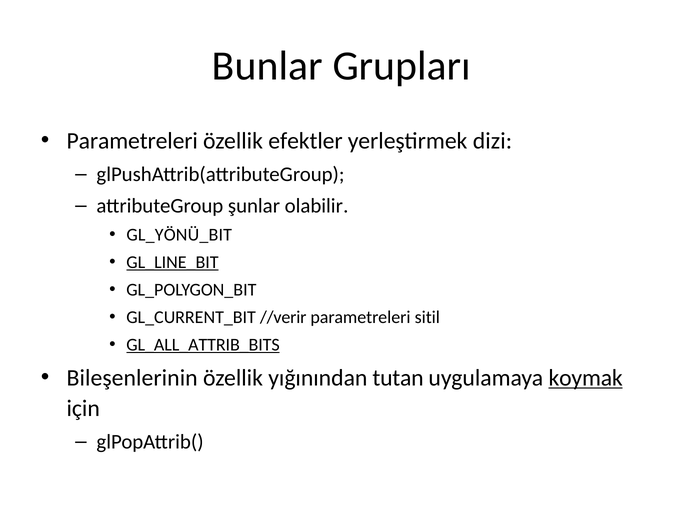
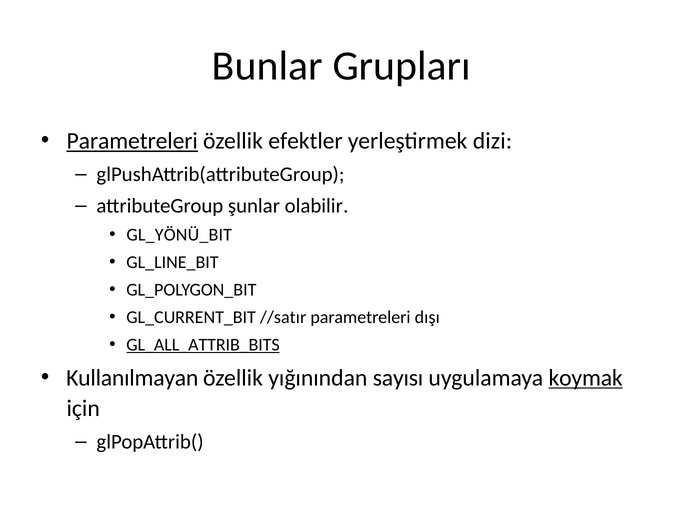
Parametreleri underline: none -> present (132, 141)
GL_LINE_BIT underline: present -> none (172, 263)
//verir: //verir -> //satır (283, 317)
sitil: sitil -> dışı (427, 317)
Bileşenlerinin: Bileşenlerinin -> Kullanılmayan (132, 378)
tutan: tutan -> sayısı (398, 378)
